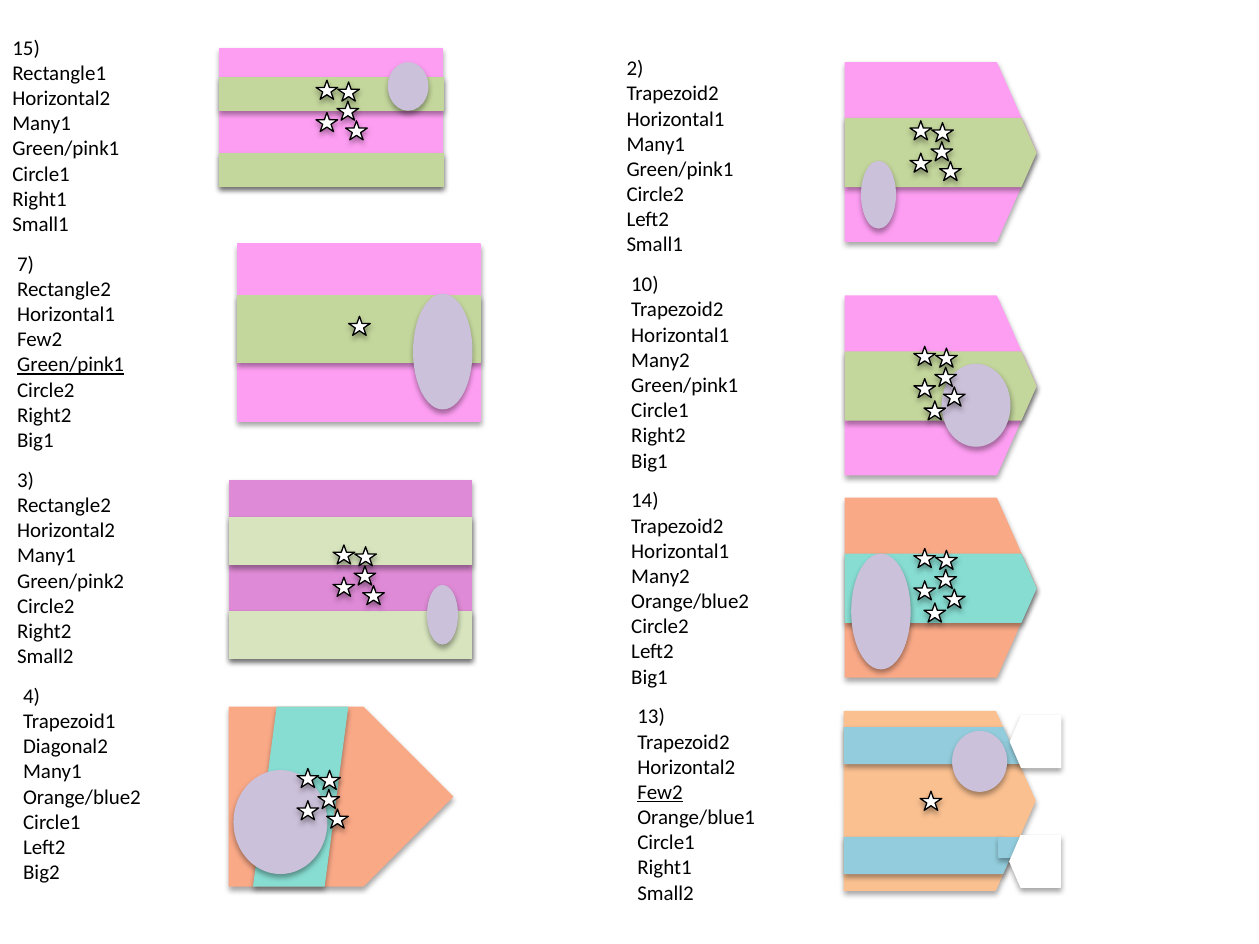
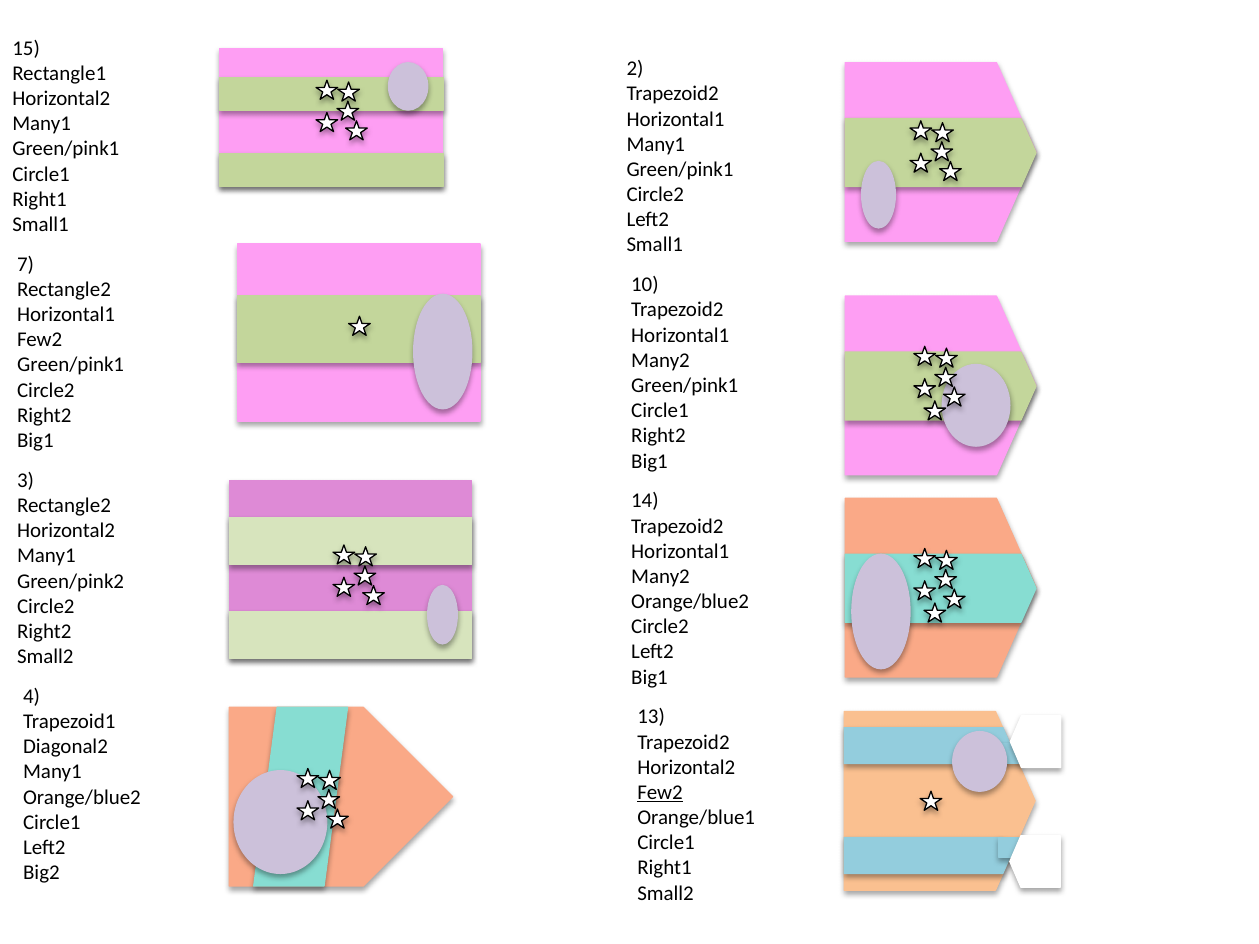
Green/pink1 underline: present -> none (71, 365)
